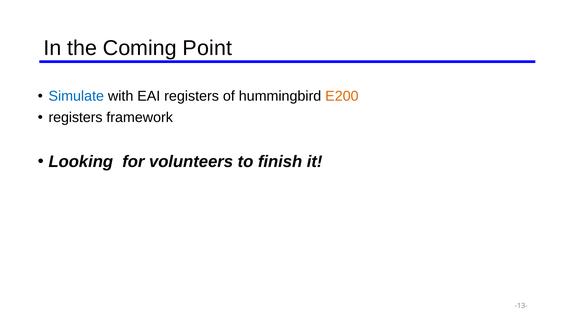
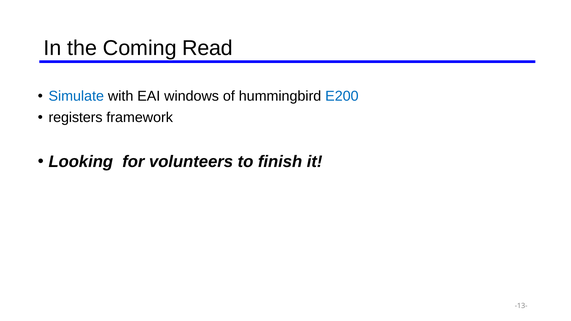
Point: Point -> Read (207, 48)
EAI registers: registers -> windows (192, 96)
E200 colour: orange -> blue (342, 96)
